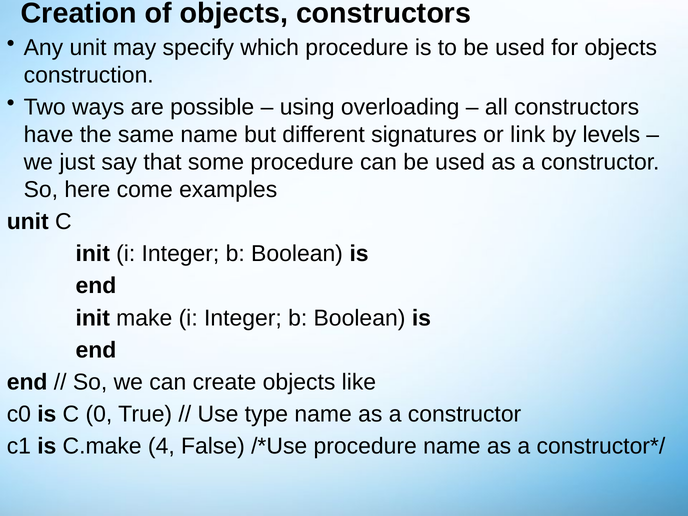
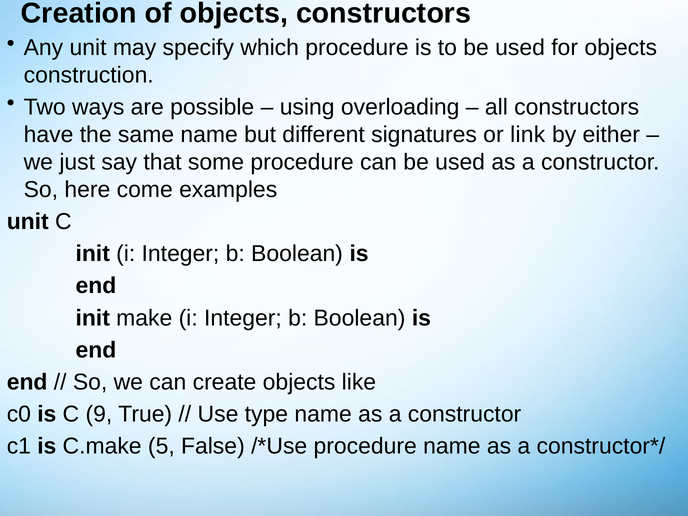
levels: levels -> either (611, 135)
0: 0 -> 9 (99, 414)
4: 4 -> 5 (161, 446)
